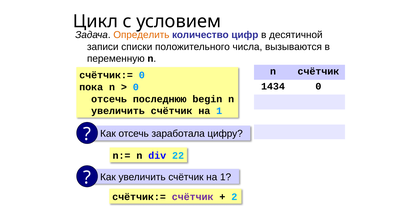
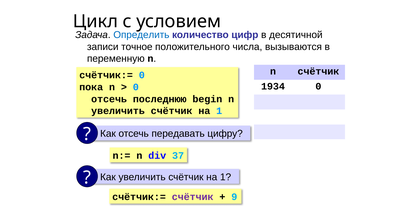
Определить colour: orange -> blue (141, 35)
списки: списки -> точное (137, 47)
1434: 1434 -> 1934 (273, 86)
заработала: заработала -> передавать (178, 134)
22: 22 -> 37 (178, 156)
2: 2 -> 9 (234, 197)
